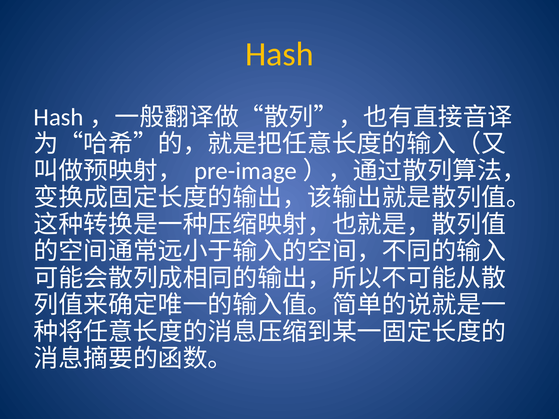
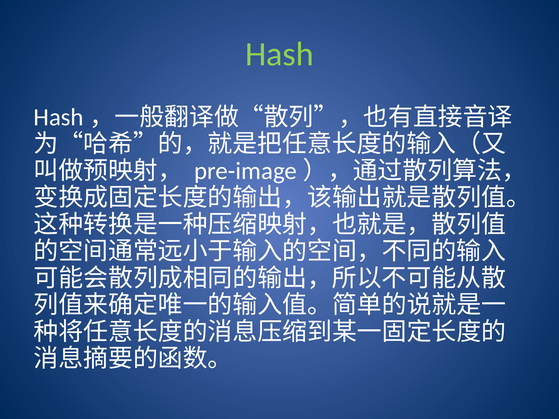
Hash colour: yellow -> light green (279, 54)
